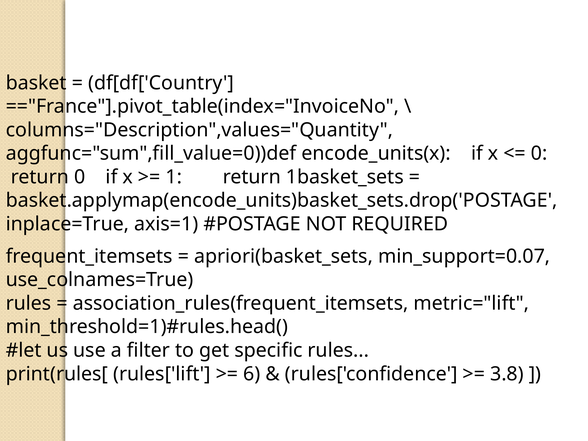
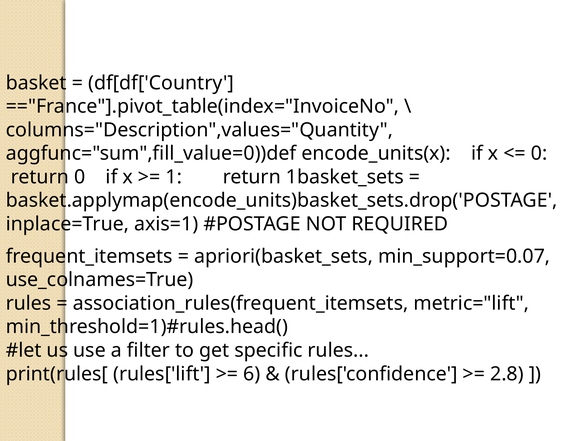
3.8: 3.8 -> 2.8 (507, 374)
